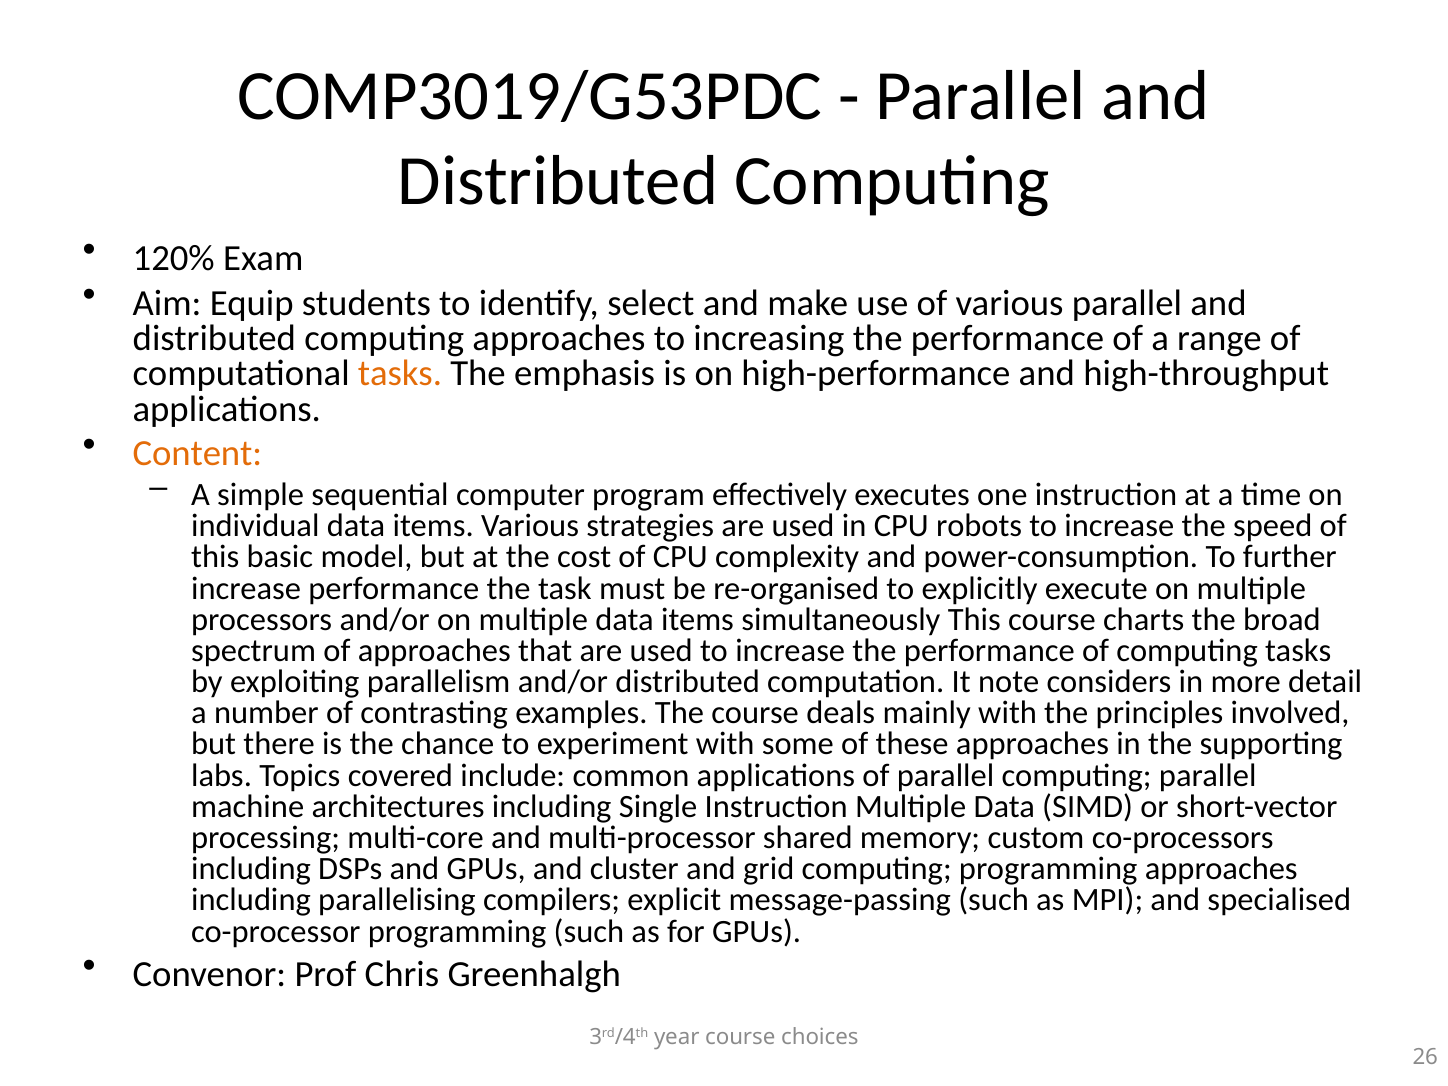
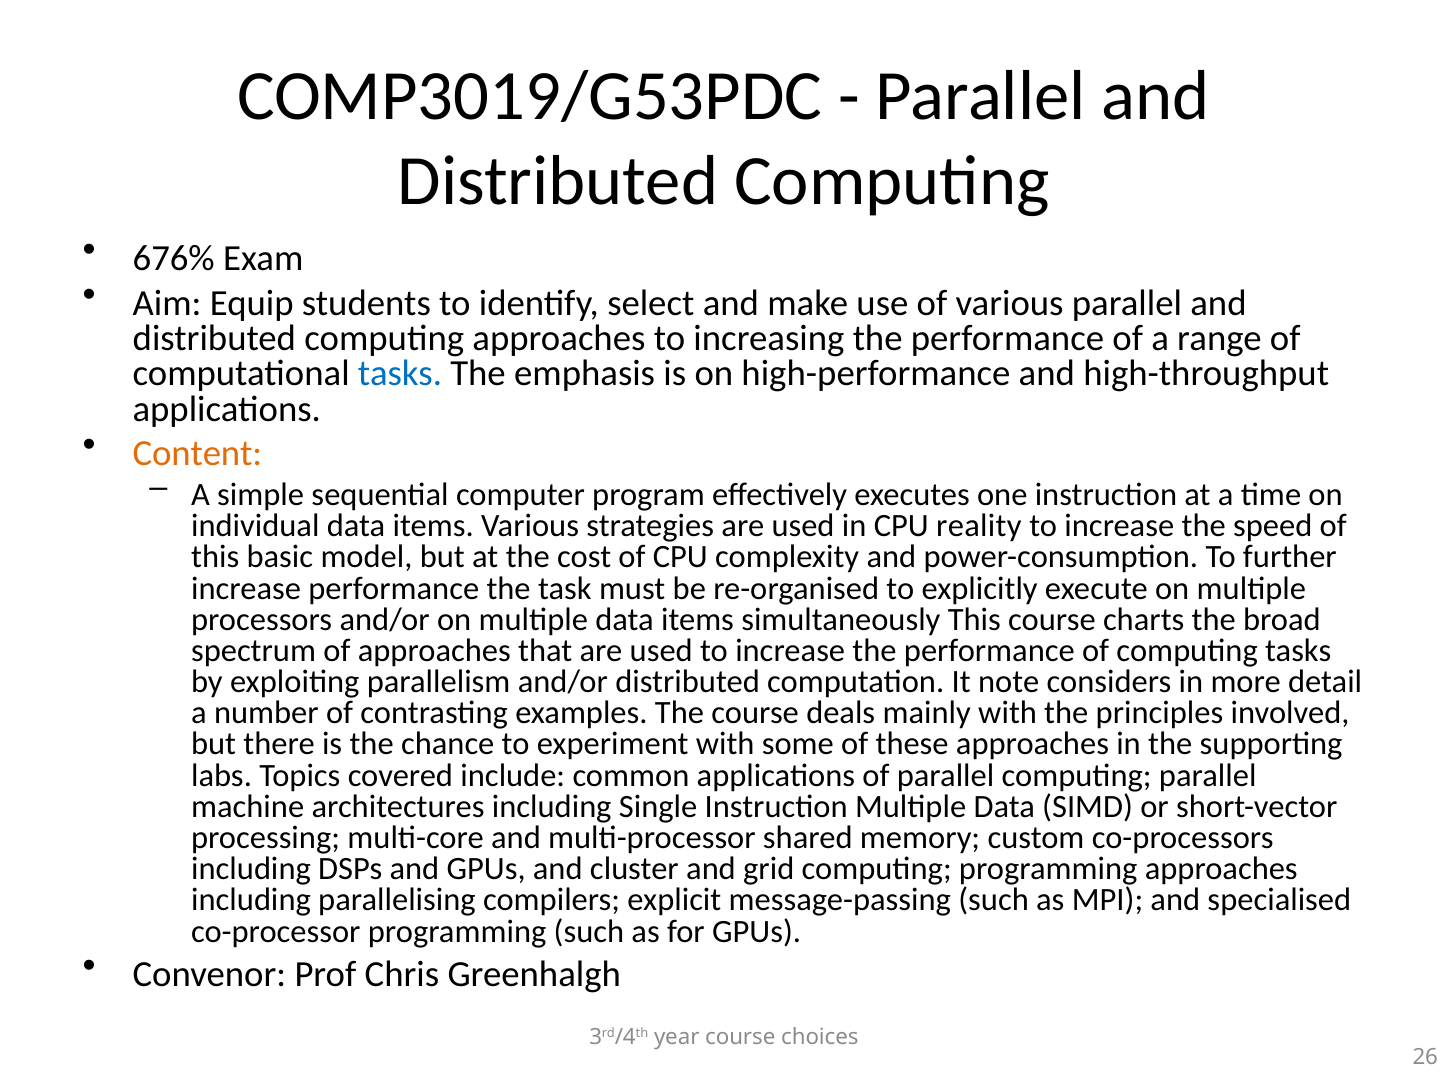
120%: 120% -> 676% (174, 259)
tasks colour: orange -> blue (400, 374)
robots: robots -> reality (979, 526)
